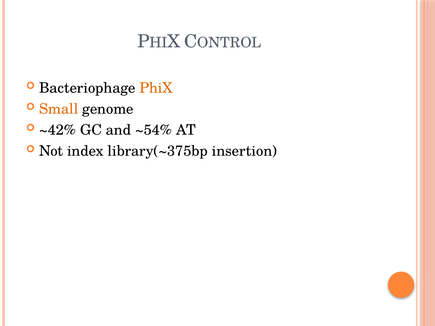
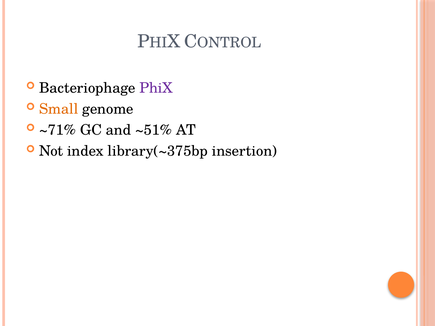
PhiX colour: orange -> purple (156, 88)
~42%: ~42% -> ~71% (58, 130)
~54%: ~54% -> ~51% (154, 130)
